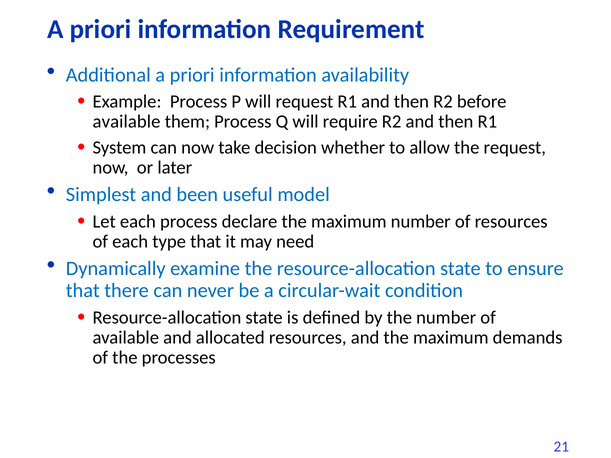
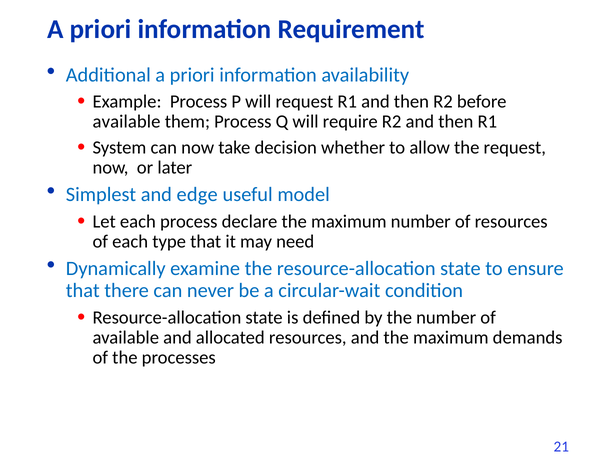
been: been -> edge (197, 195)
